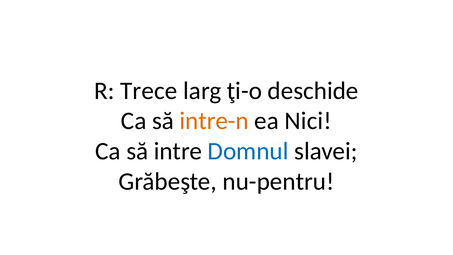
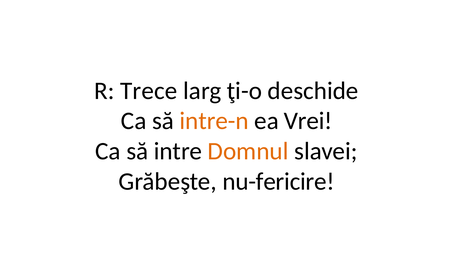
Nici: Nici -> Vrei (308, 121)
Domnul colour: blue -> orange (248, 151)
nu-pentru: nu-pentru -> nu-fericire (279, 181)
